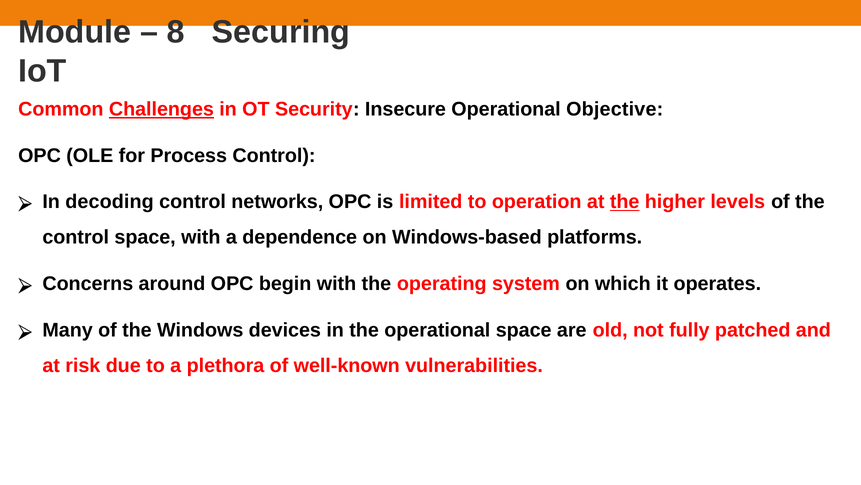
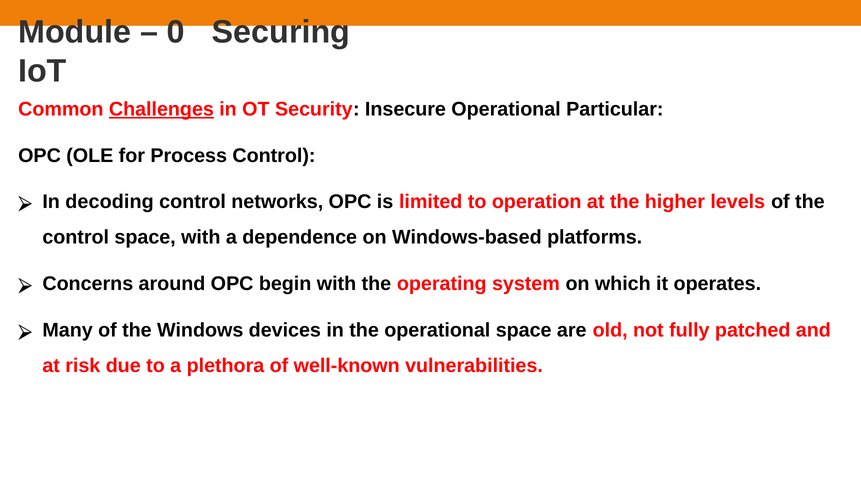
8: 8 -> 0 (176, 32)
Objective: Objective -> Particular (615, 109)
the underline: present -> none (625, 202)
